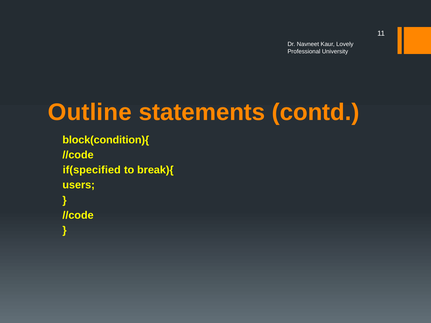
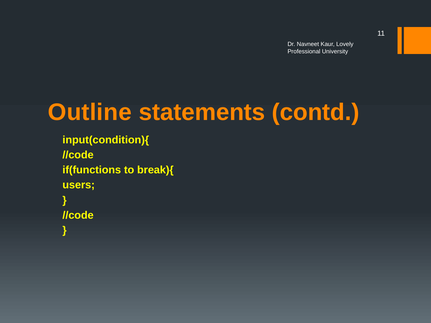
block(condition){: block(condition){ -> input(condition){ (106, 140)
if(specified: if(specified -> if(functions (92, 170)
